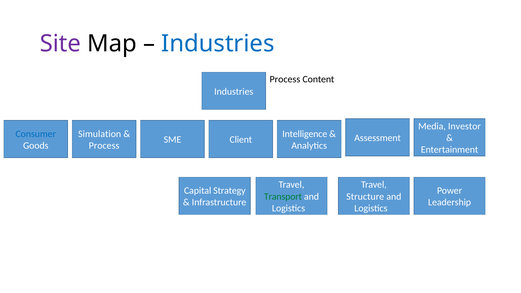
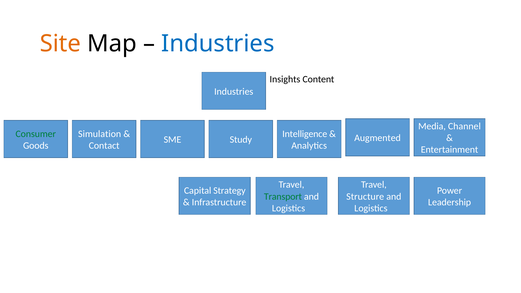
Site colour: purple -> orange (60, 44)
Process: Process -> Insights (285, 79)
Investor: Investor -> Channel (464, 126)
Consumer colour: blue -> green (36, 134)
Assessment: Assessment -> Augmented (378, 138)
Client: Client -> Study (241, 140)
Process: Process -> Contact (104, 146)
